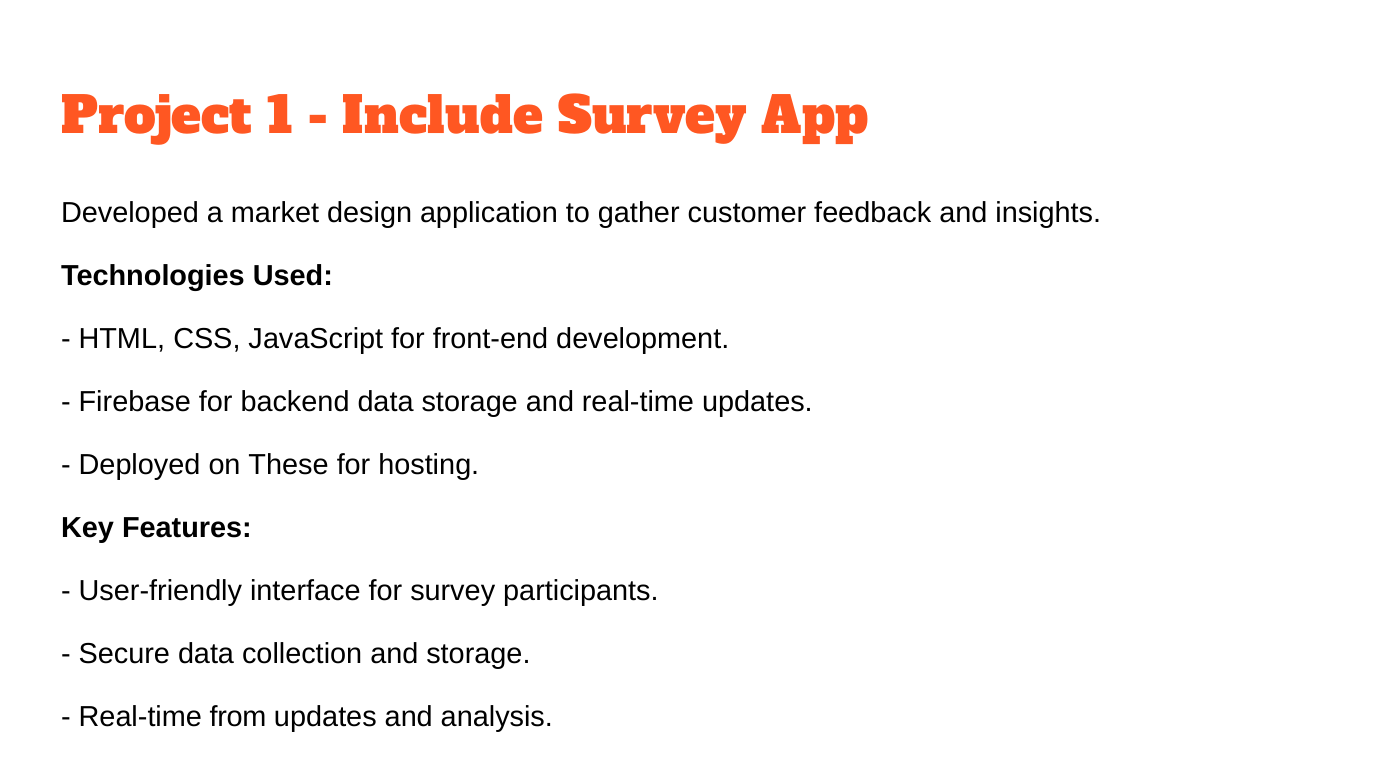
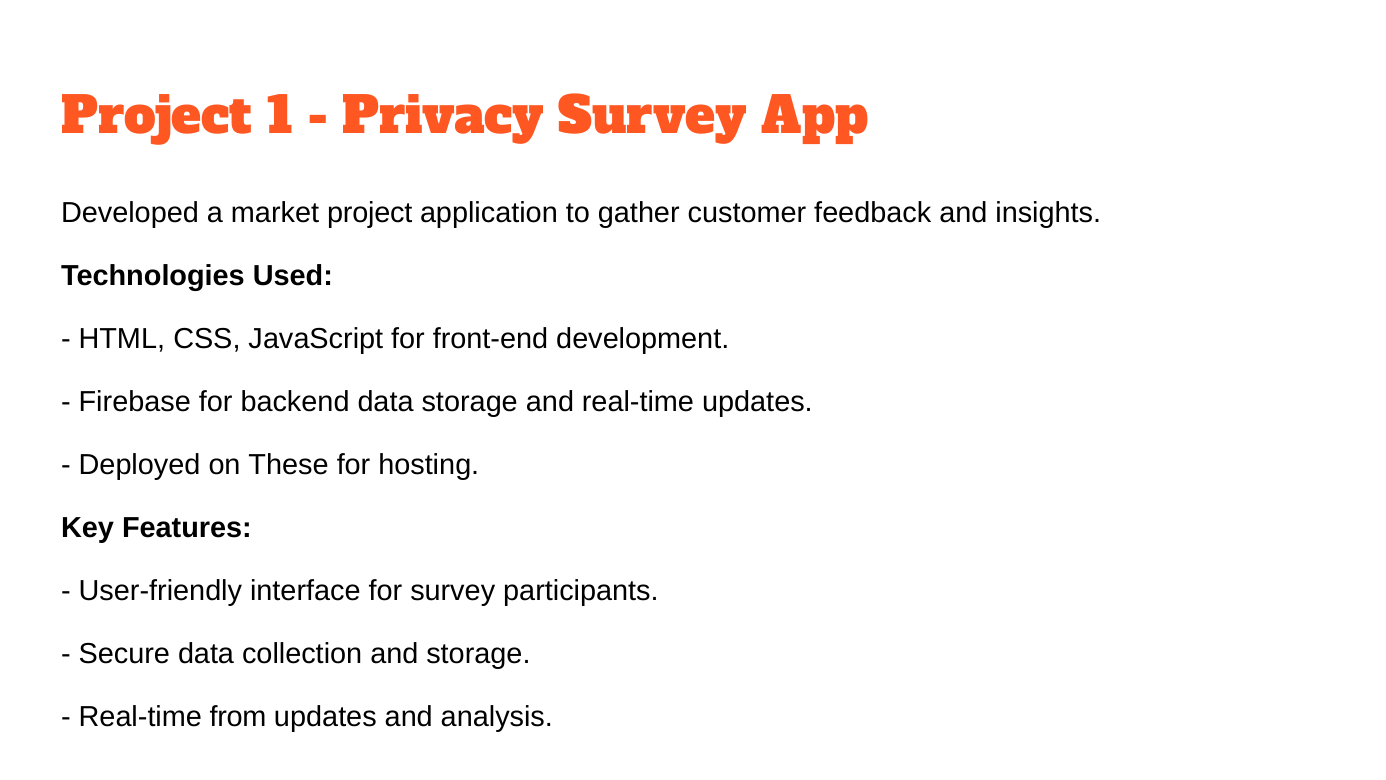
Include: Include -> Privacy (443, 117)
market design: design -> project (370, 213)
